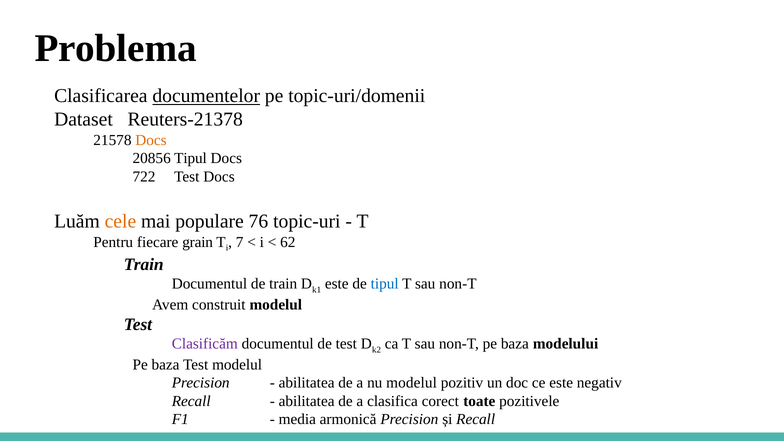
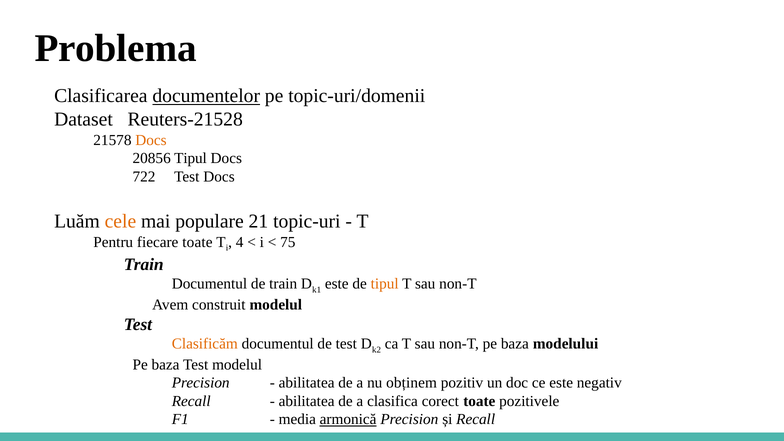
Reuters-21378: Reuters-21378 -> Reuters-21528 (185, 119)
76: 76 -> 21 (258, 221)
fiecare grain: grain -> toate (197, 242)
7: 7 -> 4 (240, 242)
62: 62 -> 75 (288, 242)
tipul colour: blue -> orange (385, 284)
Clasificăm colour: purple -> orange (205, 344)
nu modelul: modelul -> obținem (412, 383)
armonică underline: none -> present (348, 419)
